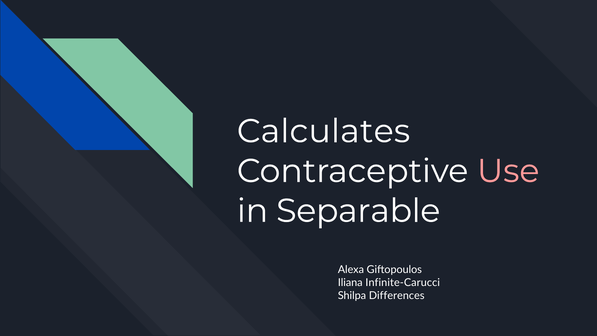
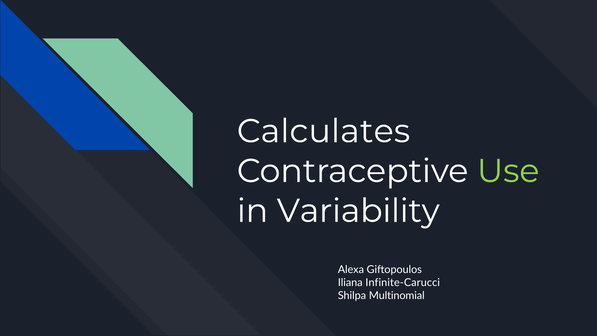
Use colour: pink -> light green (508, 171)
Separable: Separable -> Variability (358, 211)
Differences: Differences -> Multinomial (397, 295)
